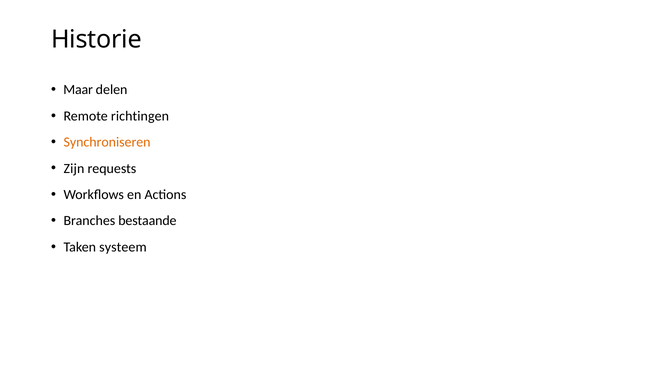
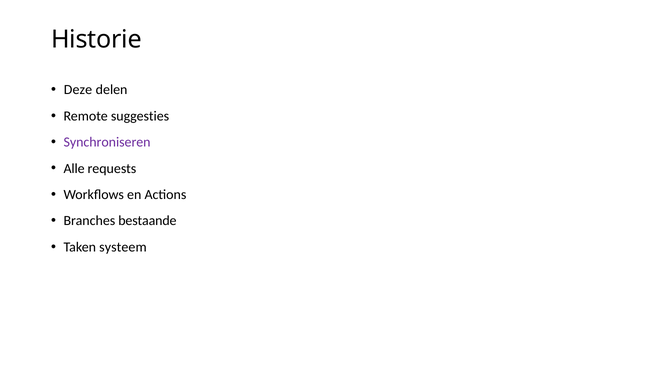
Maar: Maar -> Deze (78, 90)
richtingen: richtingen -> suggesties (140, 116)
Synchroniseren colour: orange -> purple (107, 142)
Zijn: Zijn -> Alle (74, 169)
